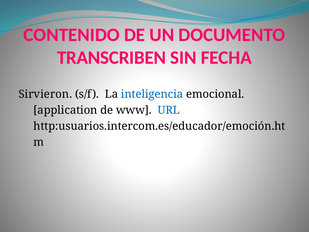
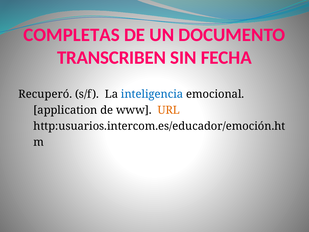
CONTENIDO: CONTENIDO -> COMPLETAS (72, 35)
Sirvieron: Sirvieron -> Recuperó (45, 94)
URL colour: blue -> orange (169, 110)
